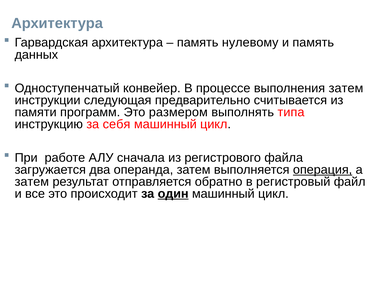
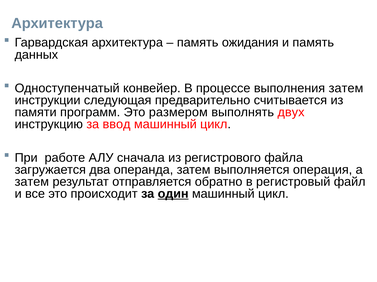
нулевому: нулевому -> ожидания (250, 43)
типа: типа -> двух (291, 112)
себя: себя -> ввод (117, 125)
операция underline: present -> none (323, 170)
